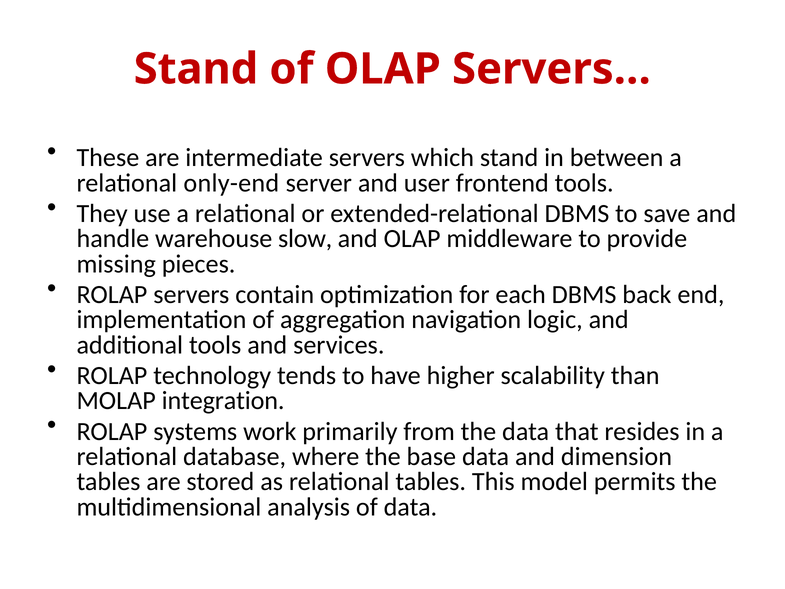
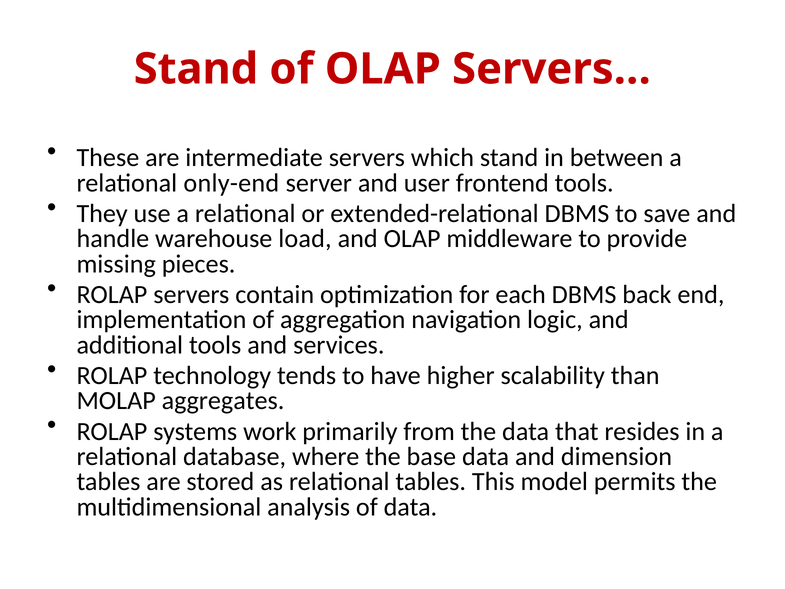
slow: slow -> load (305, 239)
integration: integration -> aggregates (223, 401)
